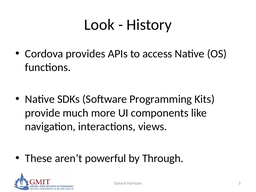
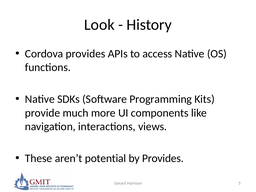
powerful: powerful -> potential (106, 158)
by Through: Through -> Provides (163, 158)
